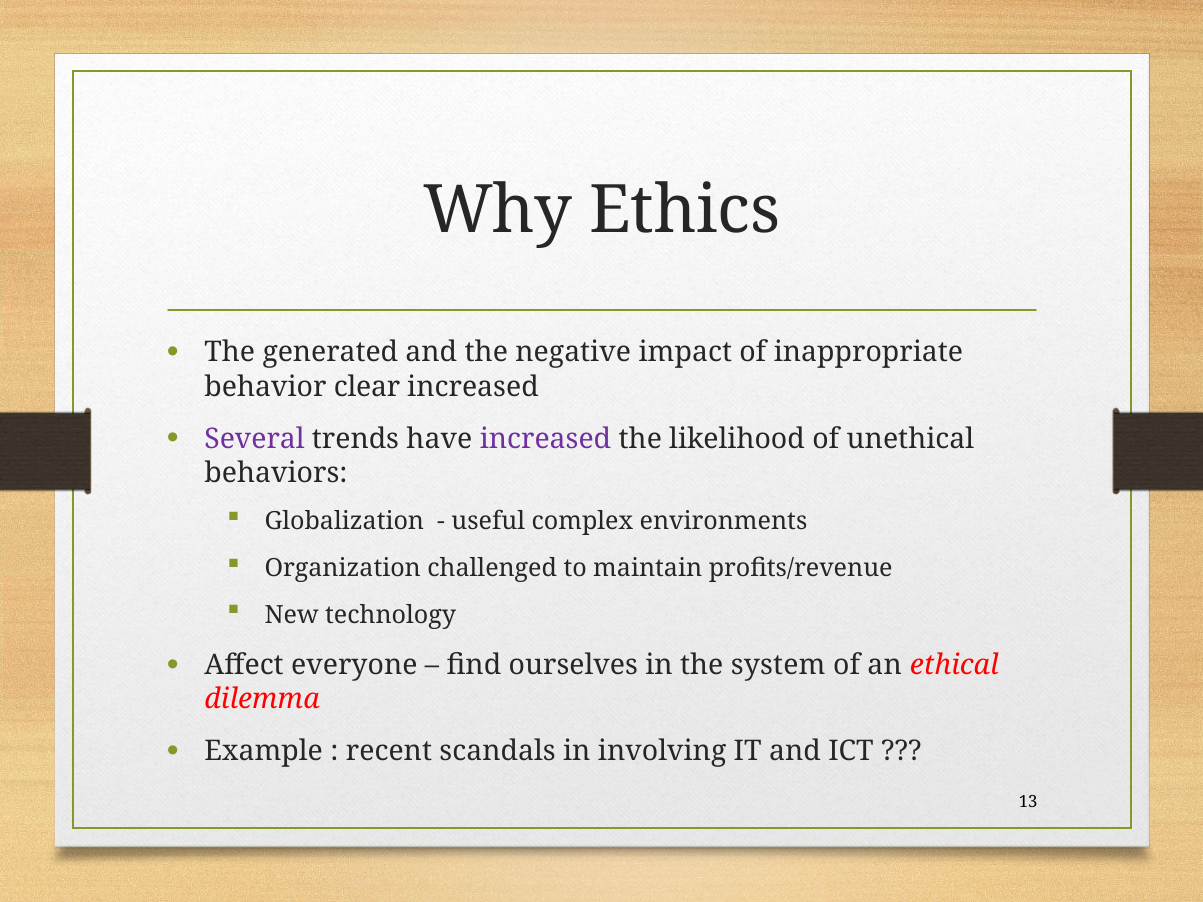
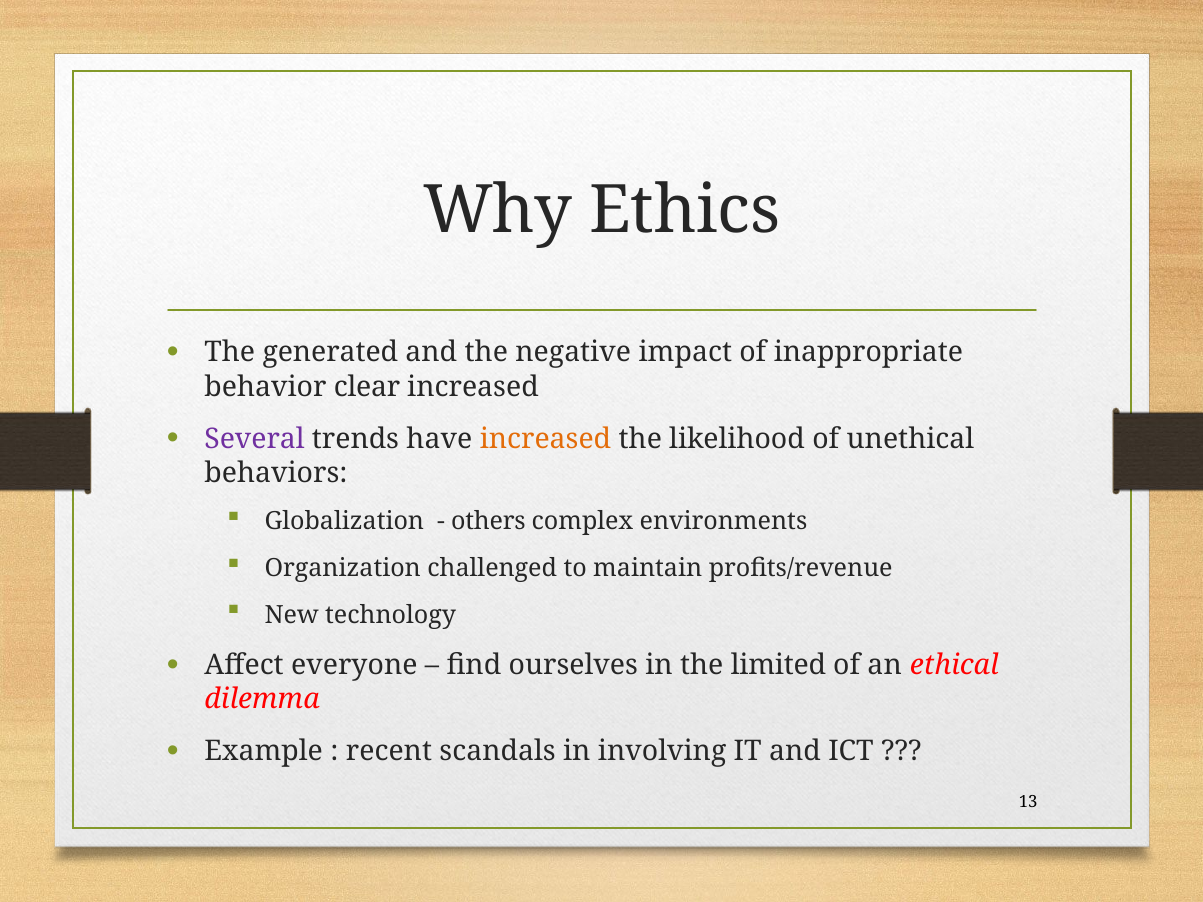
increased colour: purple -> orange (545, 439)
useful: useful -> others (488, 522)
system: system -> limited (778, 666)
